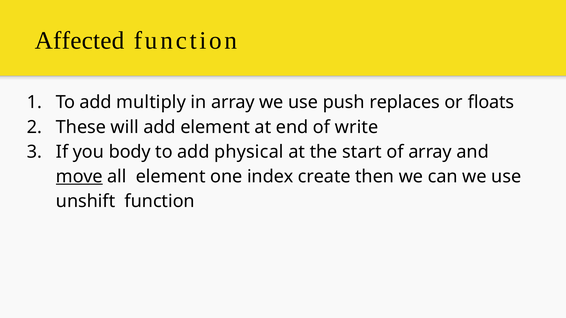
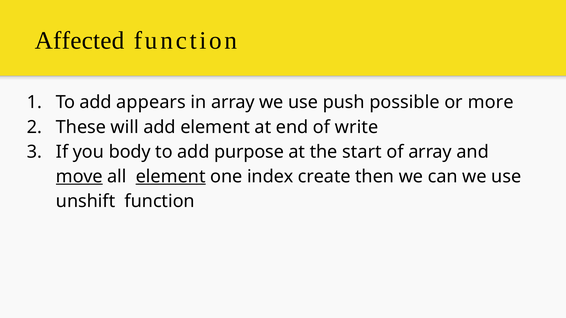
multiply: multiply -> appears (151, 102)
replaces: replaces -> possible (405, 102)
ﬂoats: ﬂoats -> more (491, 102)
physical: physical -> purpose (249, 152)
element underline: none -> present (171, 177)
